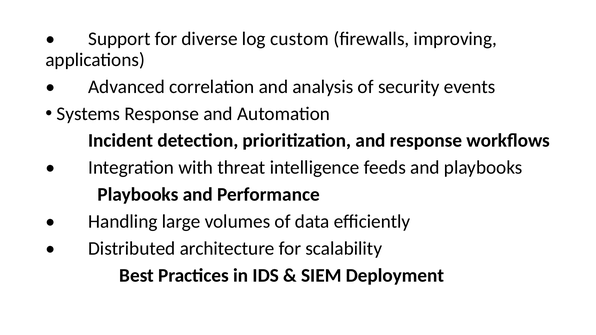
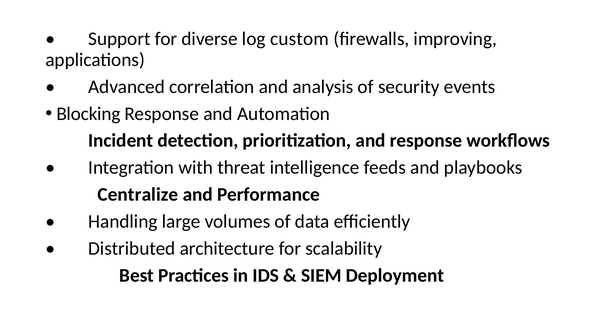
Systems: Systems -> Blocking (88, 114)
Playbooks: Playbooks -> Centralize (138, 195)
